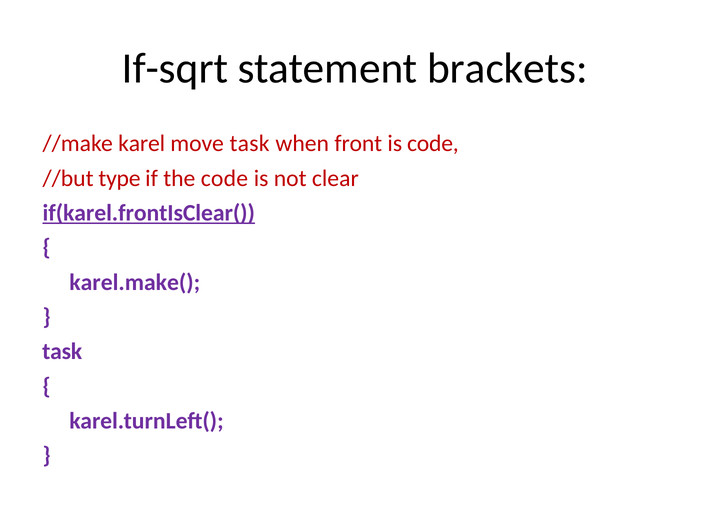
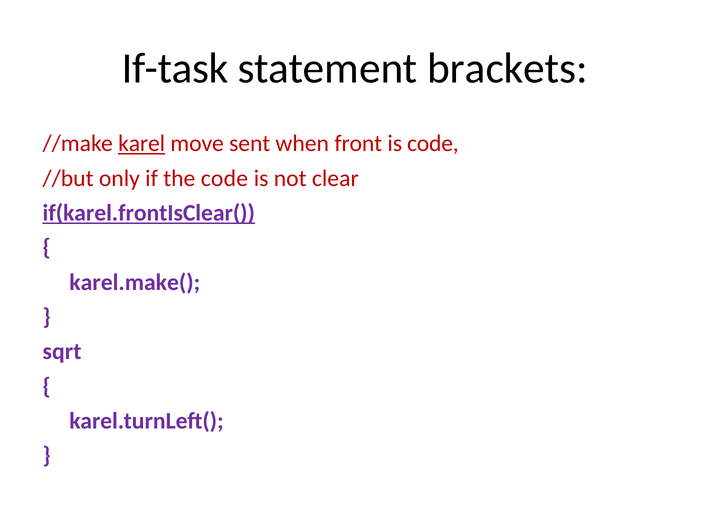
If-sqrt: If-sqrt -> If-task (175, 69)
karel underline: none -> present (142, 144)
move task: task -> sent (250, 144)
type: type -> only (119, 178)
task: task -> sqrt (62, 352)
